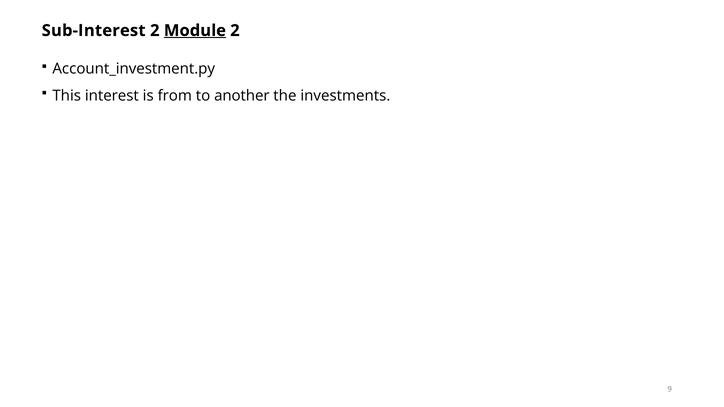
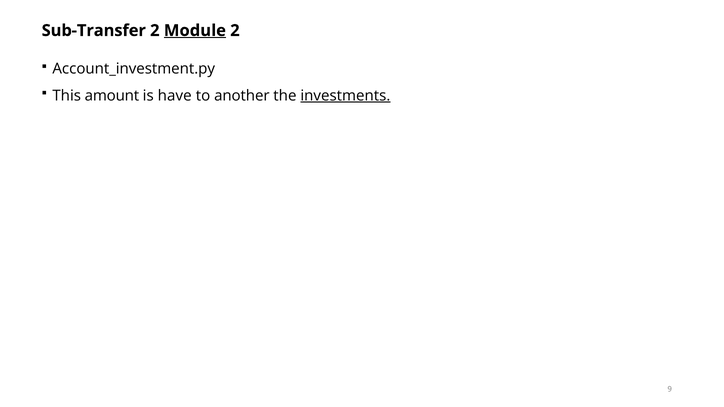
Sub-Interest: Sub-Interest -> Sub-Transfer (94, 31)
interest: interest -> amount (112, 96)
from: from -> have (175, 96)
investments underline: none -> present (345, 96)
